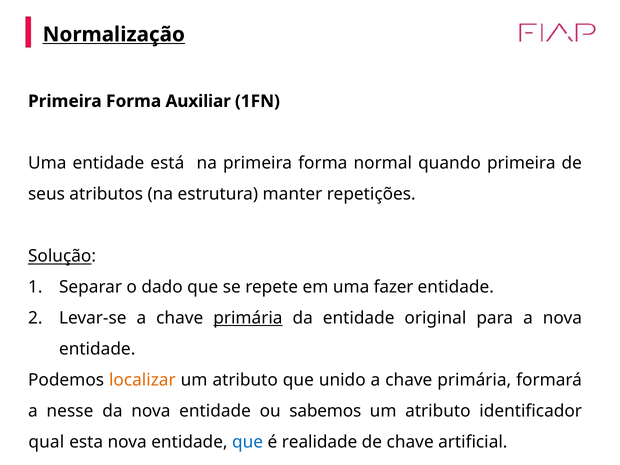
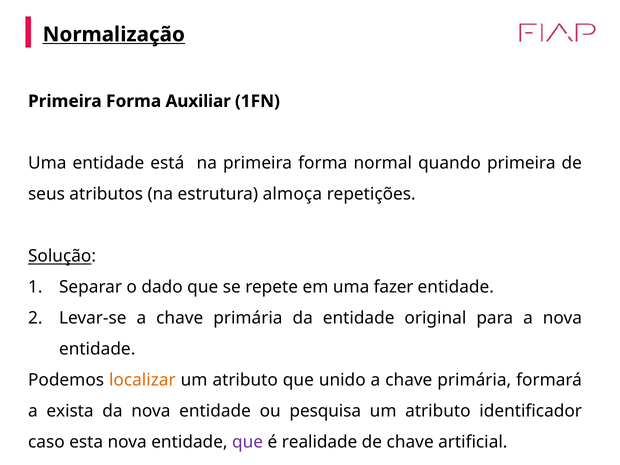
manter: manter -> almoça (292, 194)
primária underline: present -> none (248, 318)
nesse: nesse -> exista (70, 411)
sabemos: sabemos -> pesquisa (325, 411)
qual: qual -> caso (46, 442)
que colour: blue -> purple (248, 442)
